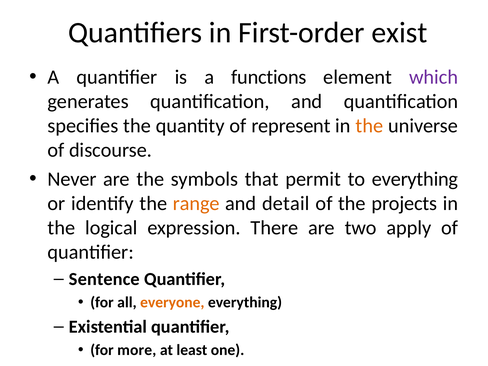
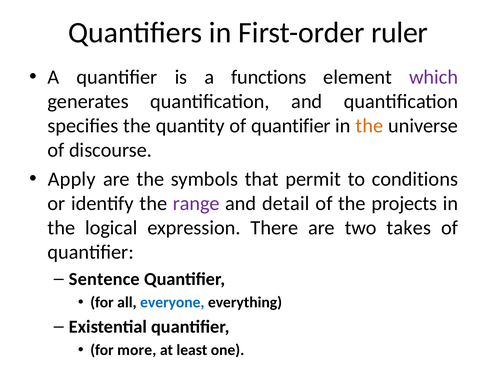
exist: exist -> ruler (400, 33)
quantity of represent: represent -> quantifier (291, 126)
Never: Never -> Apply (72, 179)
to everything: everything -> conditions (415, 179)
range colour: orange -> purple (196, 203)
apply: apply -> takes (409, 228)
everyone colour: orange -> blue (172, 302)
